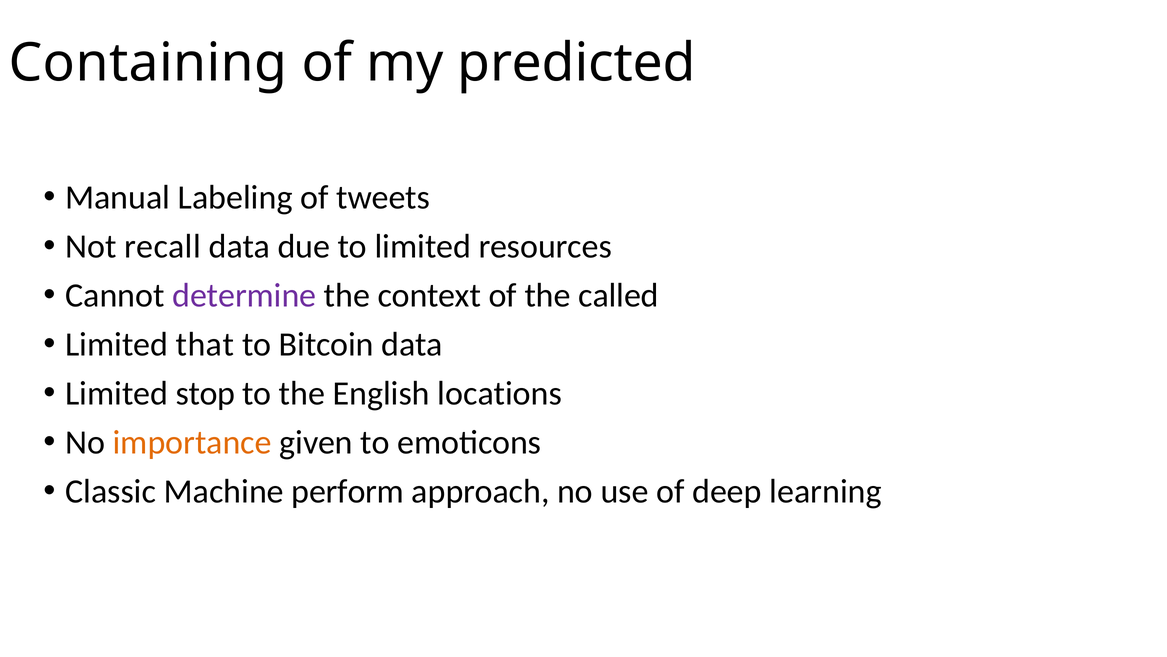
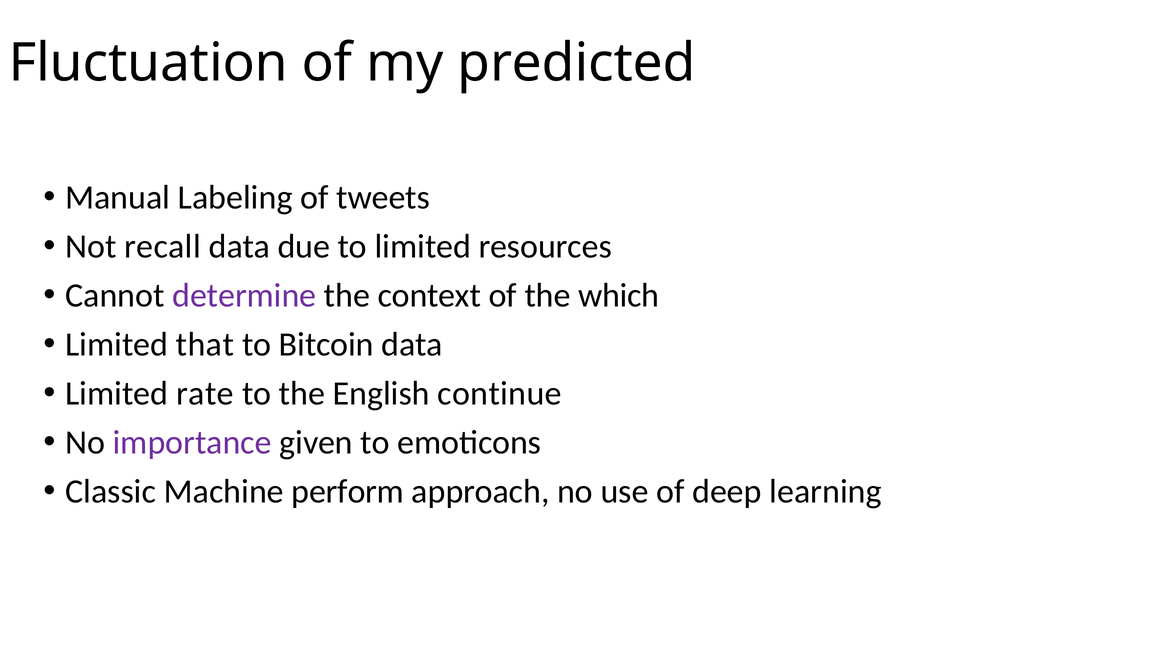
Containing: Containing -> Fluctuation (148, 63)
called: called -> which (619, 295)
stop: stop -> rate (205, 393)
locations: locations -> continue (500, 393)
importance colour: orange -> purple (192, 442)
